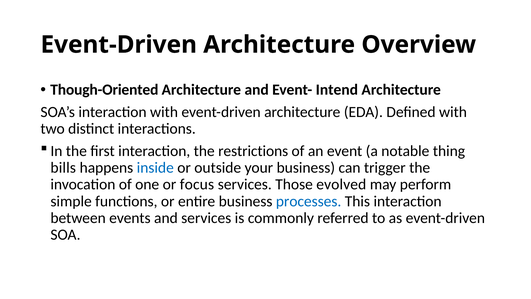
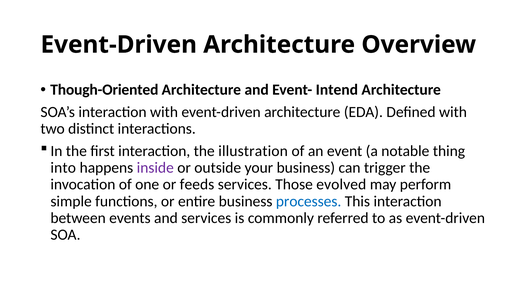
restrictions: restrictions -> illustration (253, 151)
bills: bills -> into (63, 168)
inside colour: blue -> purple (155, 168)
focus: focus -> feeds (197, 184)
